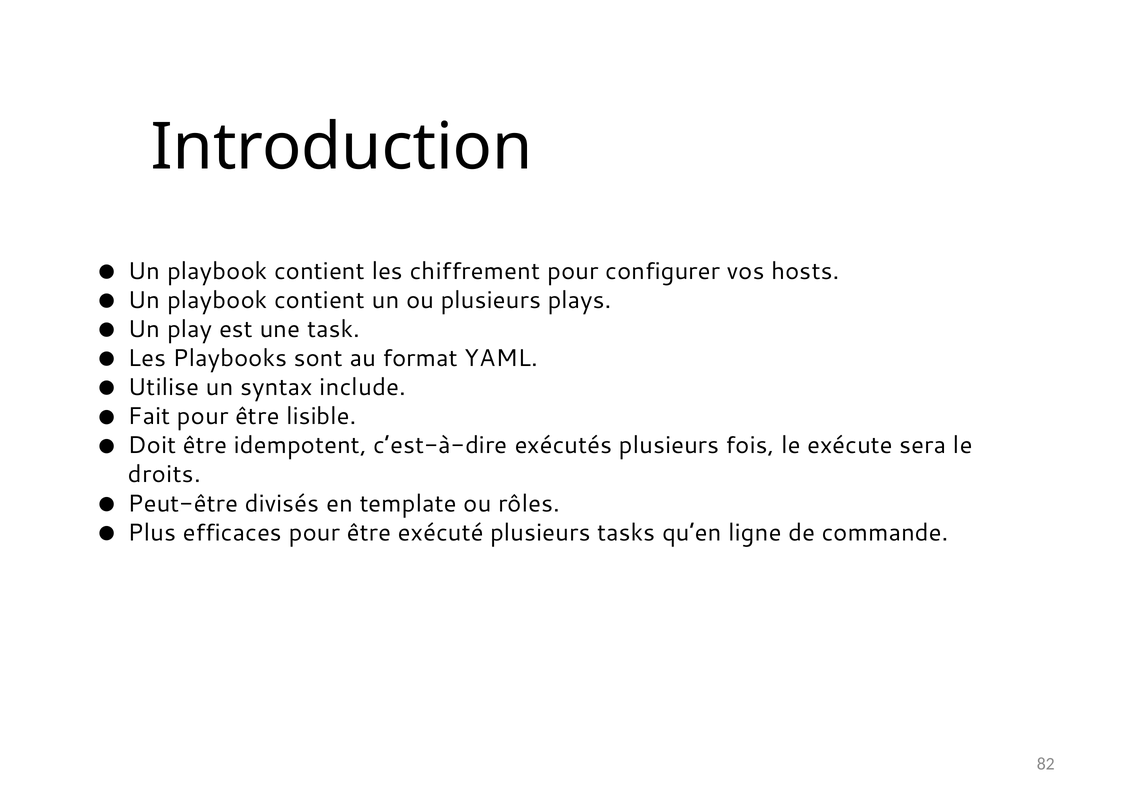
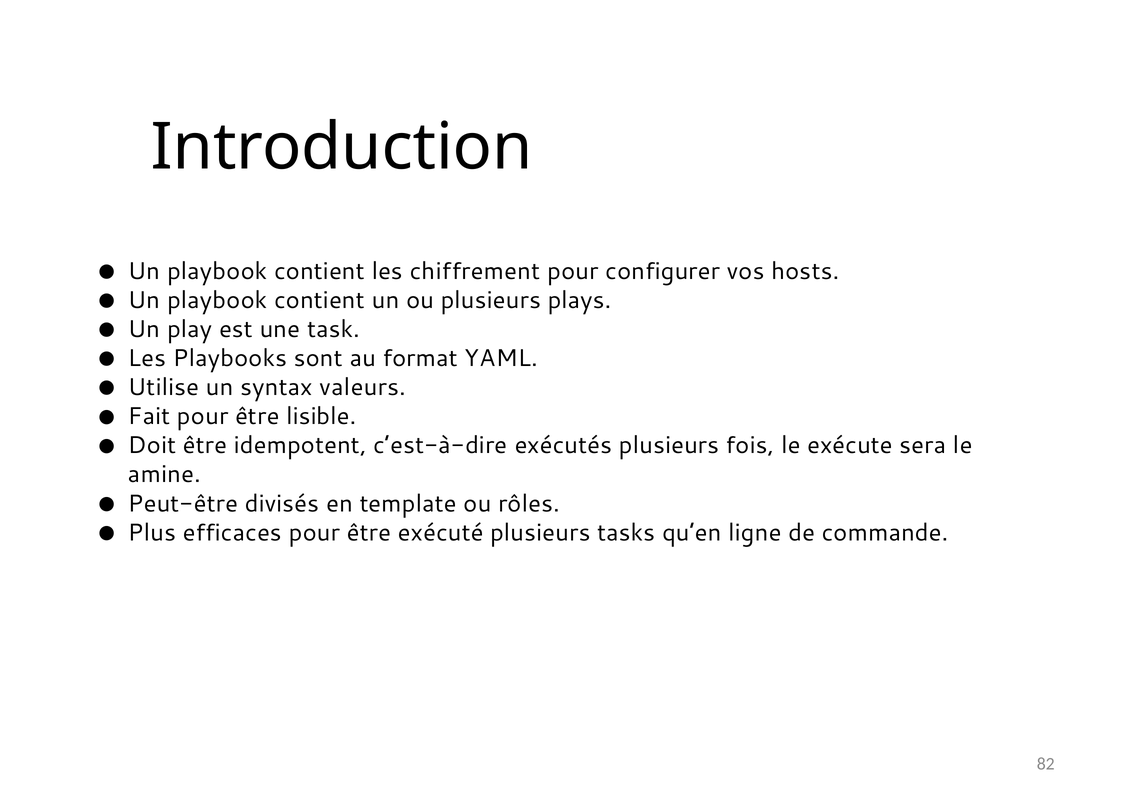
include: include -> valeurs (363, 387)
droits: droits -> amine (164, 474)
